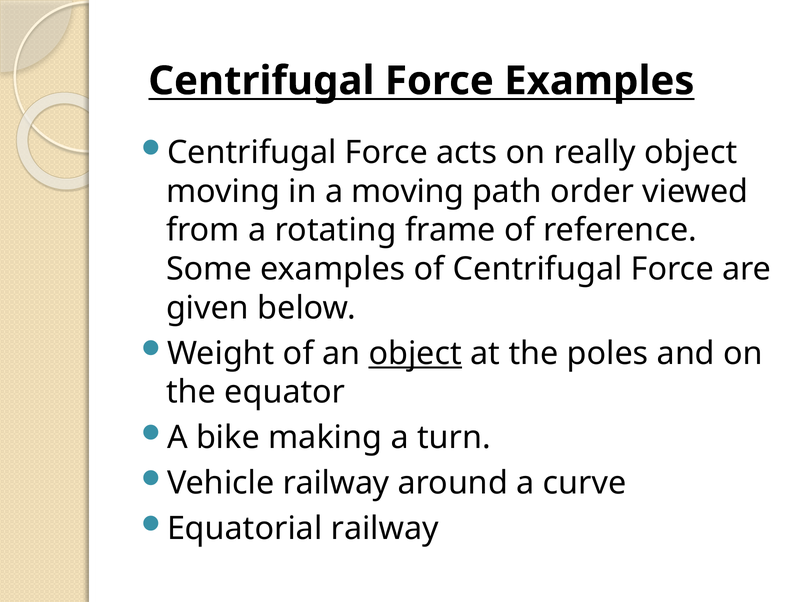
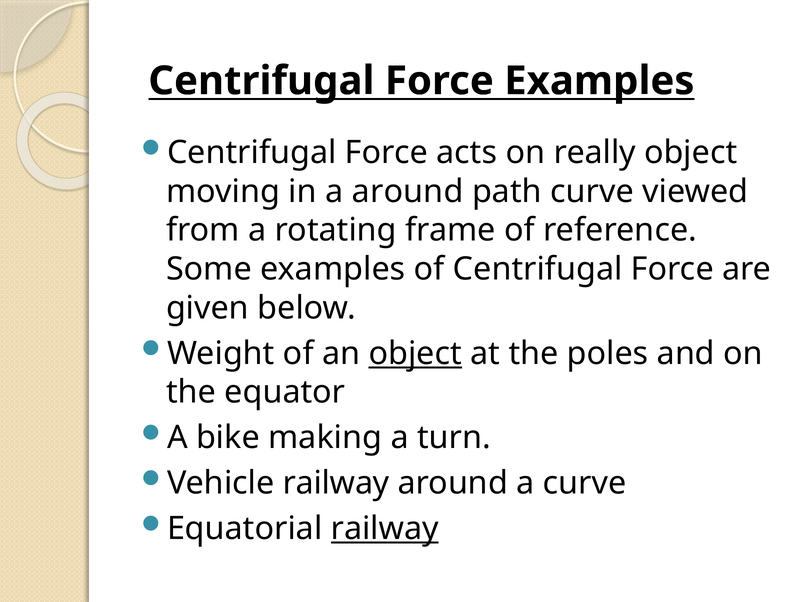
a moving: moving -> around (408, 192)
path order: order -> curve (592, 192)
railway underline: none -> present (385, 529)
